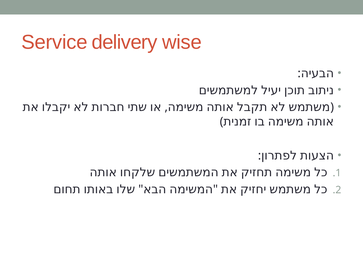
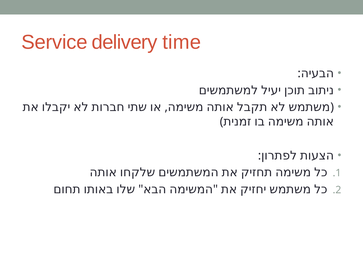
wise: wise -> time (182, 42)
